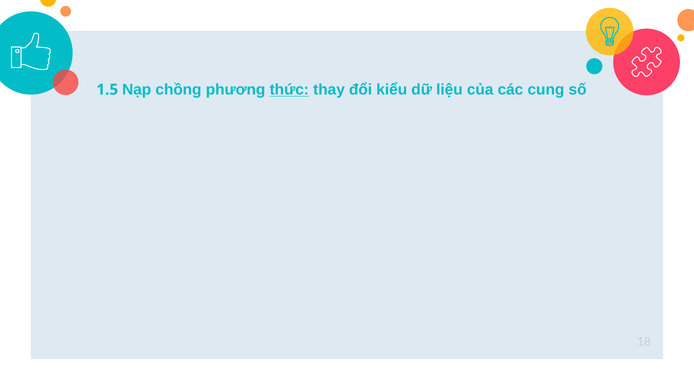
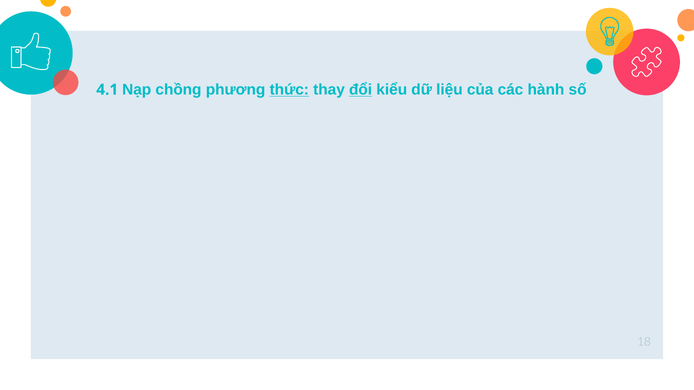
1.5: 1.5 -> 4.1 (107, 90)
đổi underline: none -> present (361, 90)
cung: cung -> hành (546, 90)
